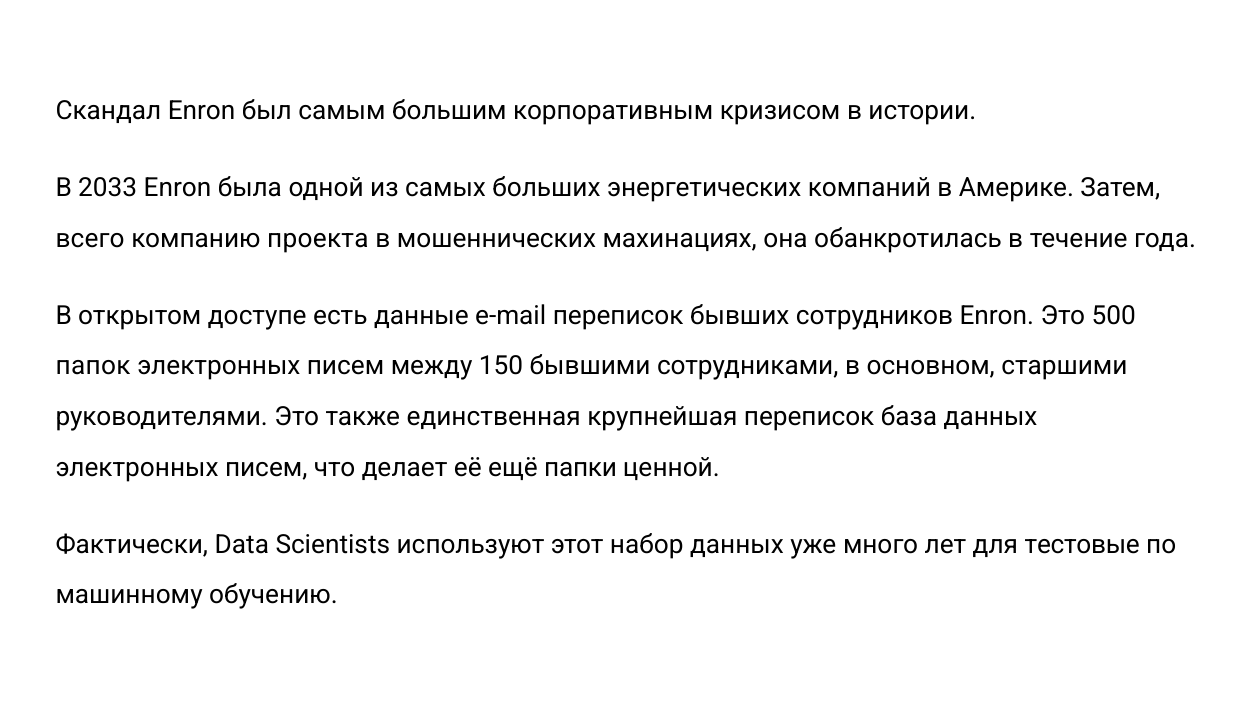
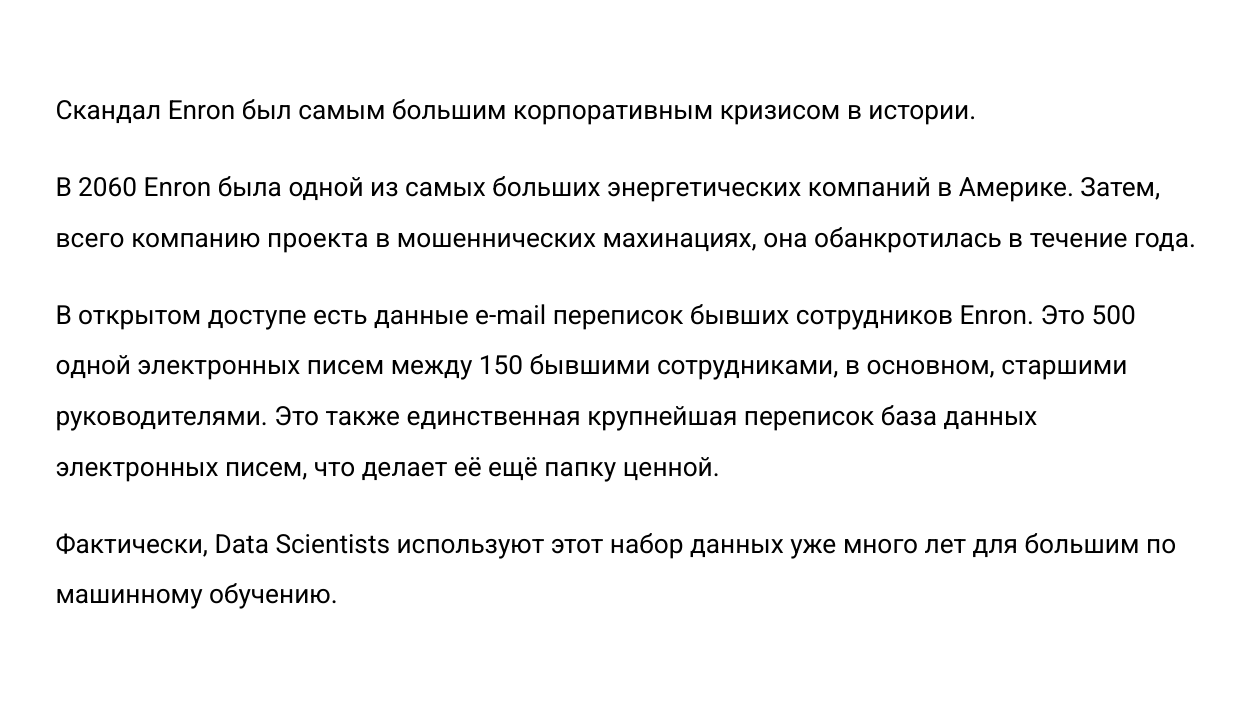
2033: 2033 -> 2060 (108, 188)
папок: папок -> одной (93, 366)
папки: папки -> папку (580, 467)
для тестовые: тестовые -> большим (1082, 544)
